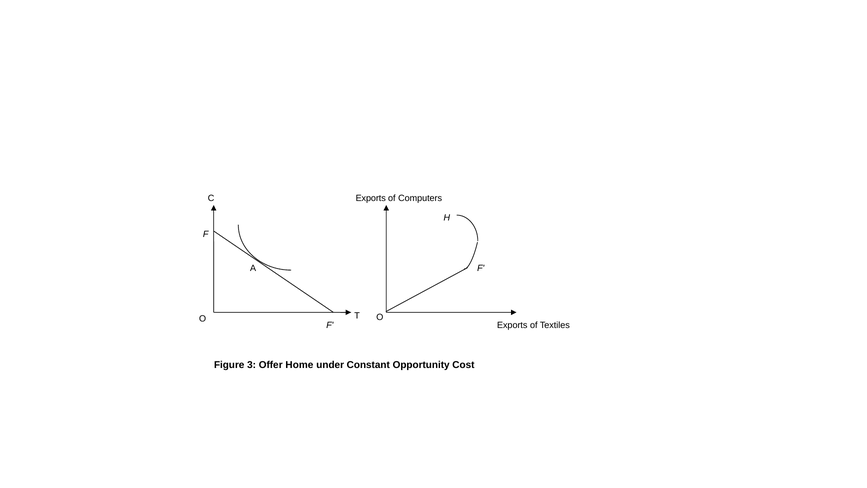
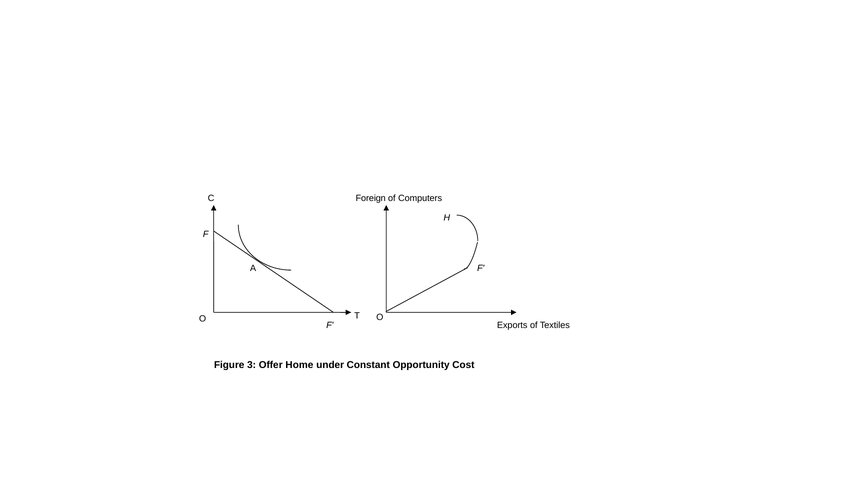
Exports: Exports -> Foreign (371, 198)
